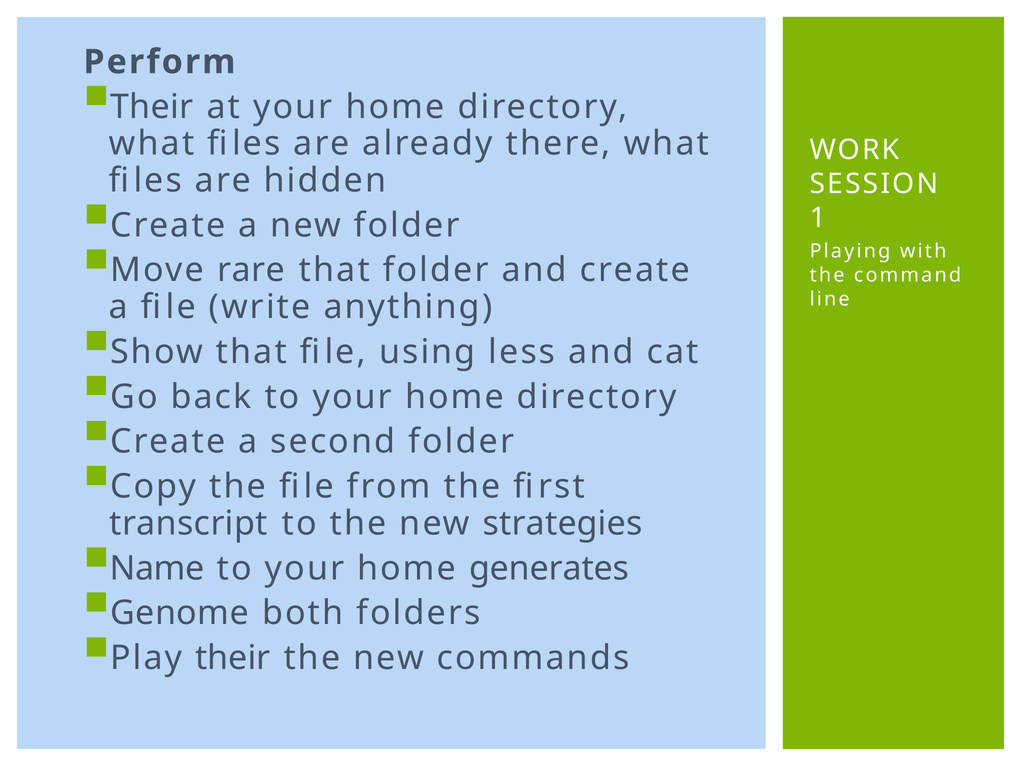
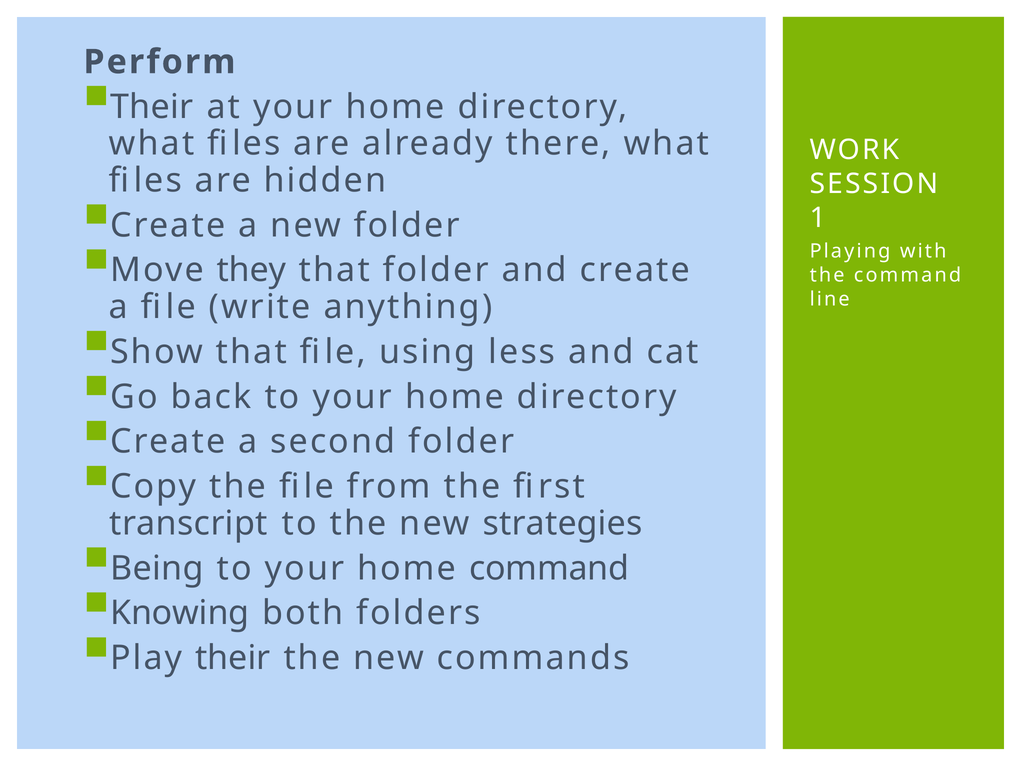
rare: rare -> they (251, 270)
Name: Name -> Being (157, 568)
home generates: generates -> command (549, 568)
Genome: Genome -> Knowing (180, 613)
